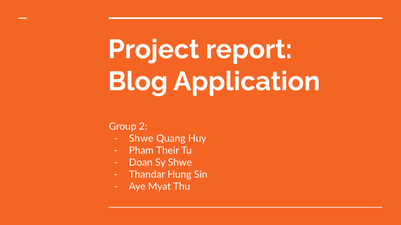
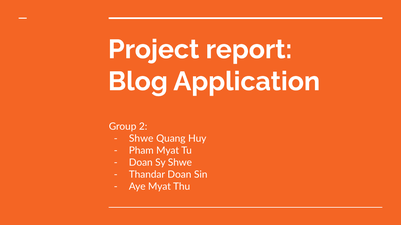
Pham Their: Their -> Myat (168, 151)
Thandar Hung: Hung -> Doan (179, 175)
